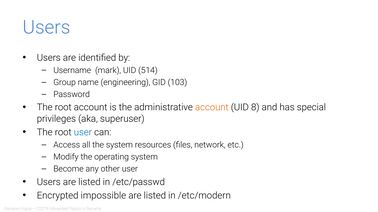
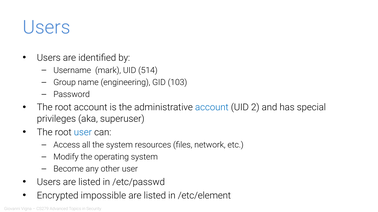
account colour: orange -> blue (212, 108)
8: 8 -> 2 (255, 108)
/etc/modern: /etc/modern -> /etc/element (204, 196)
